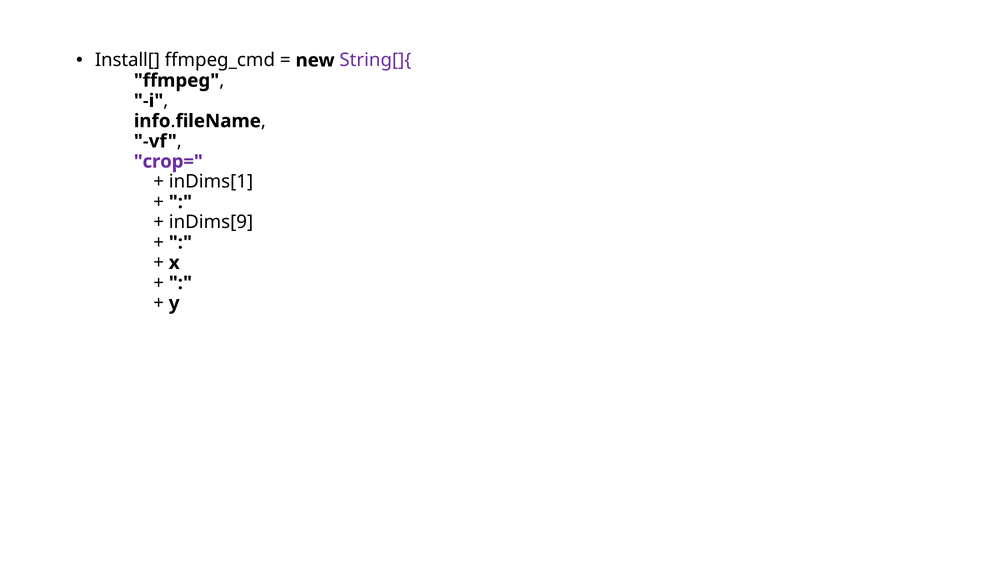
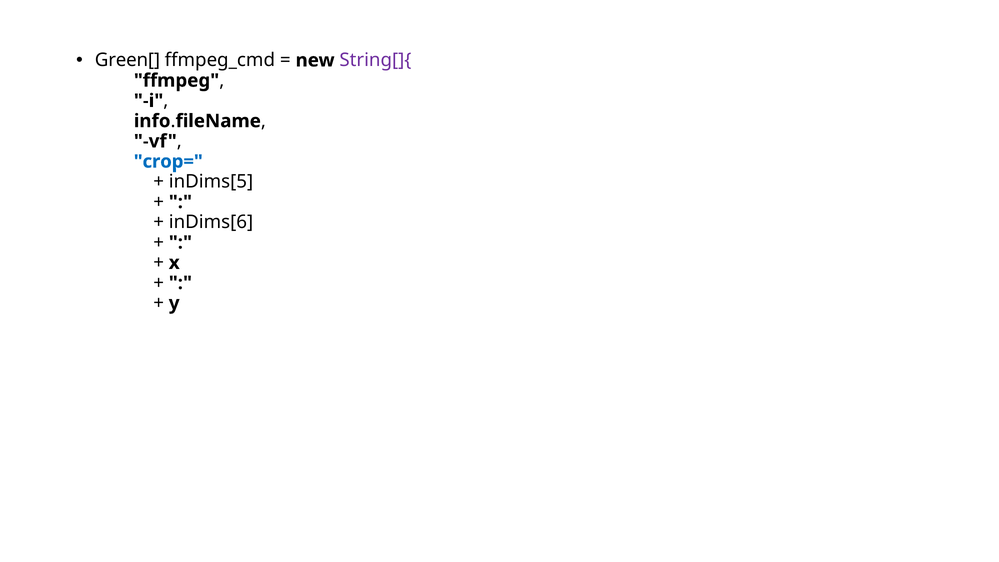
Install[: Install[ -> Green[ (127, 60)
crop= colour: purple -> blue (168, 161)
inDims[1: inDims[1 -> inDims[5 (211, 182)
inDims[9: inDims[9 -> inDims[6 (211, 222)
